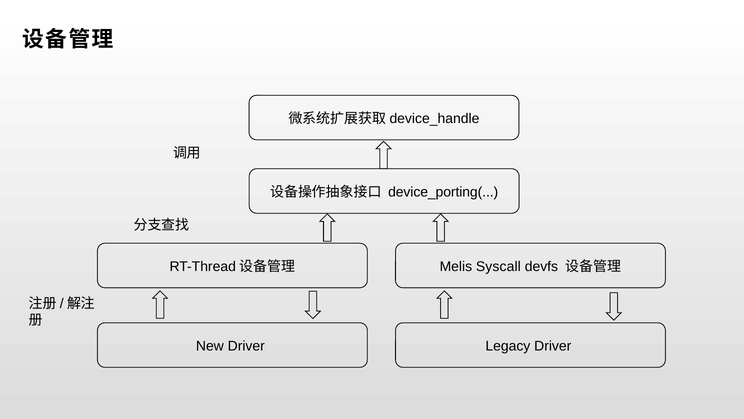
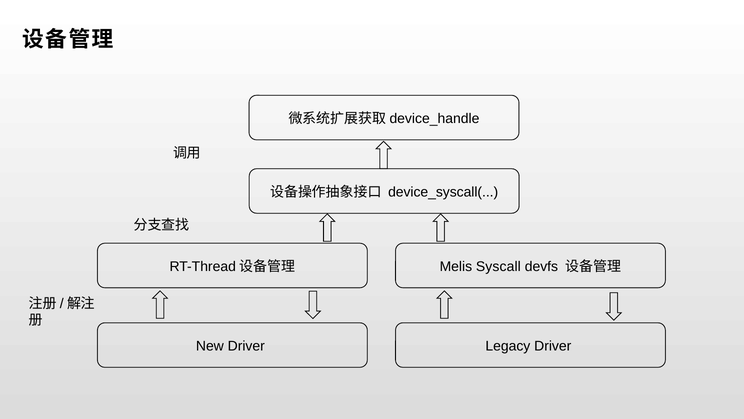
device_porting(: device_porting( -> device_syscall( (443, 192)
